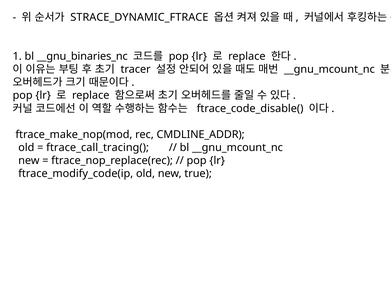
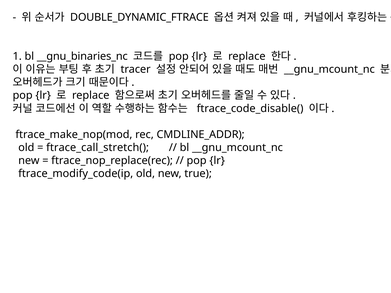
STRACE_DYNAMIC_FTRACE: STRACE_DYNAMIC_FTRACE -> DOUBLE_DYNAMIC_FTRACE (139, 17)
ftrace_call_tracing(: ftrace_call_tracing( -> ftrace_call_stretch( (98, 148)
